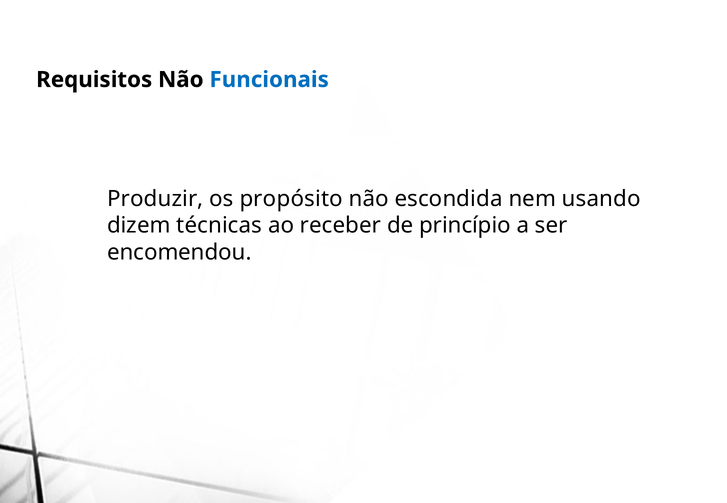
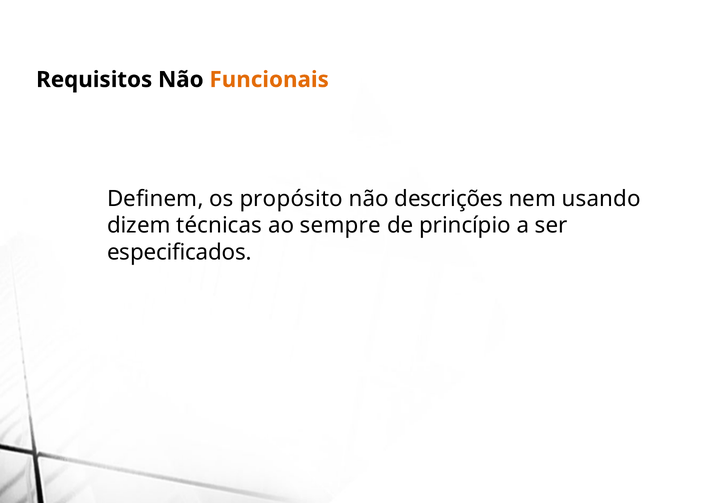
Funcionais colour: blue -> orange (269, 80)
Produzir: Produzir -> Definem (155, 199)
escondida: escondida -> descrições (449, 199)
receber: receber -> sempre (340, 226)
encomendou: encomendou -> especificados (179, 252)
